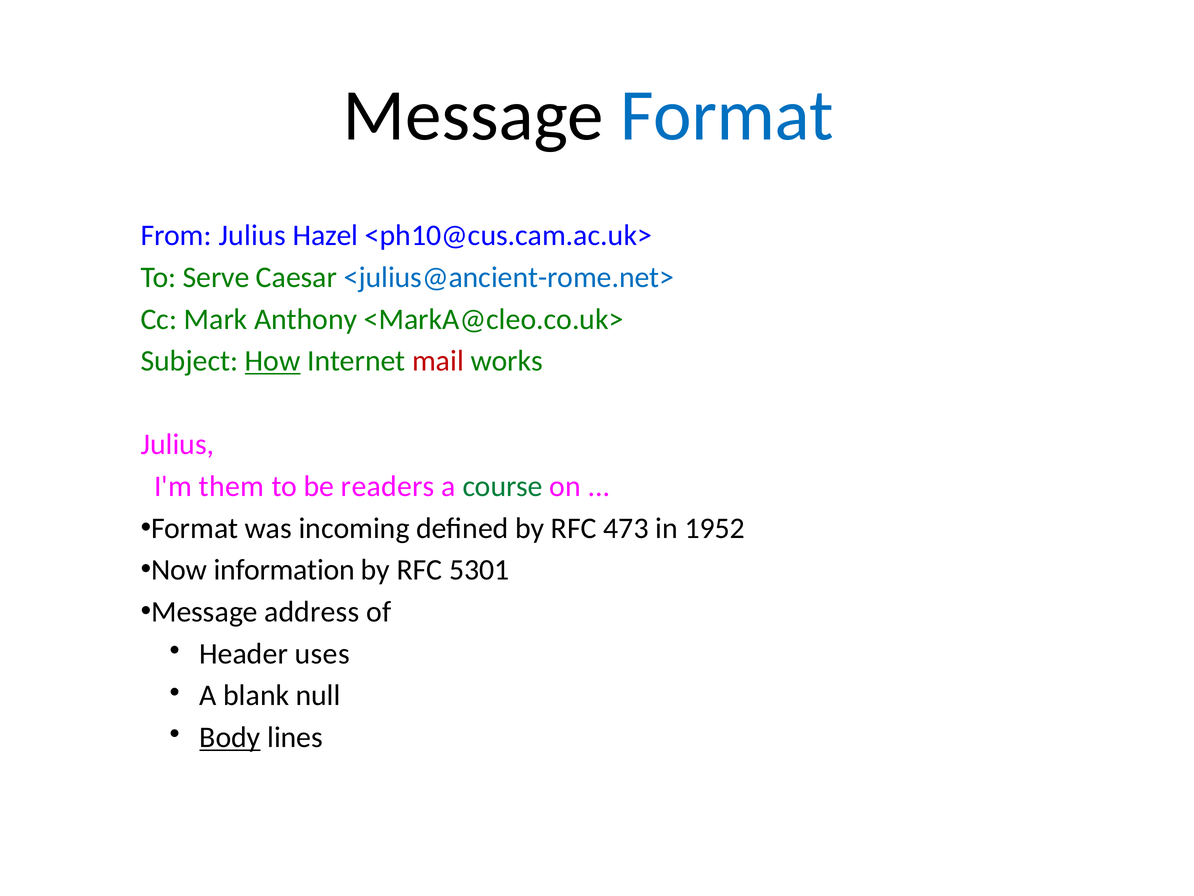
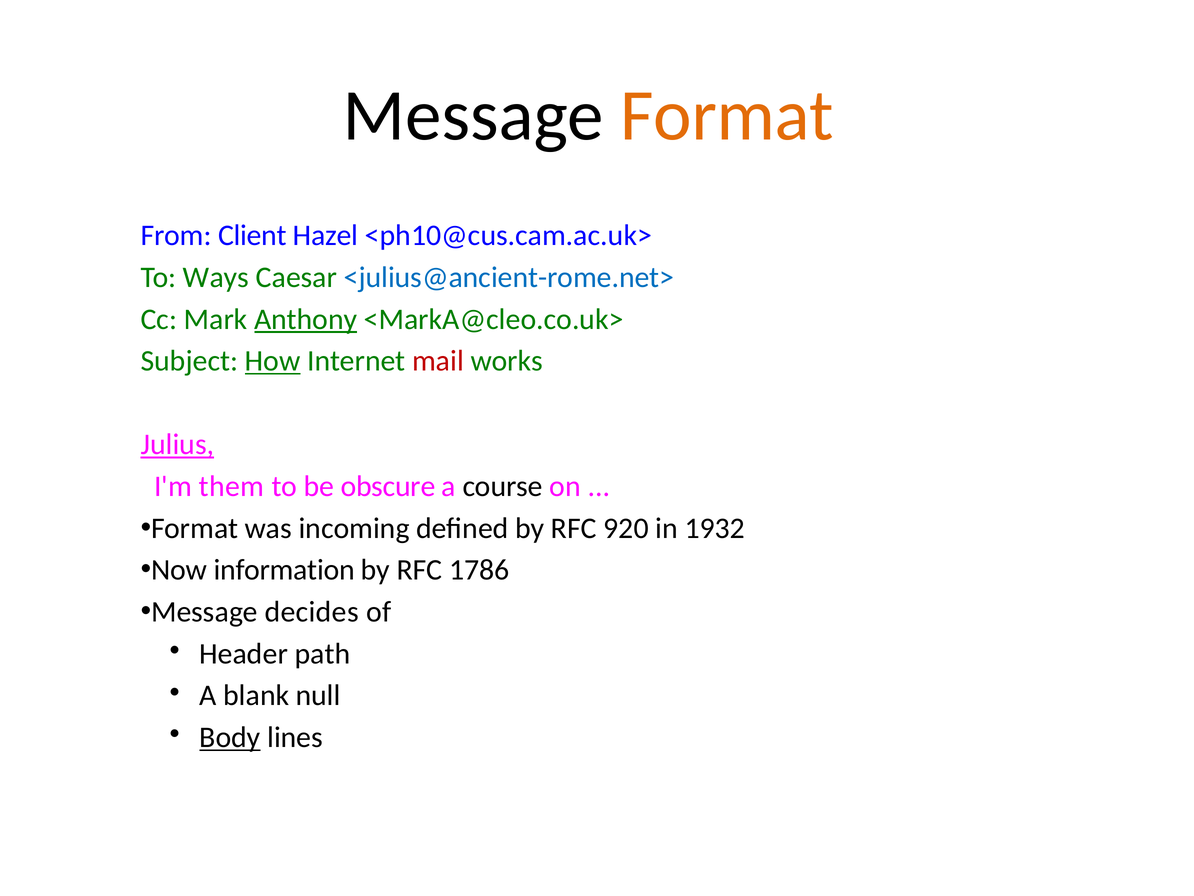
Format colour: blue -> orange (727, 115)
From Julius: Julius -> Client (252, 235)
Serve: Serve -> Ways (216, 277)
Anthony underline: none -> present (306, 319)
Julius underline: none -> present (177, 444)
readers: readers -> obscure (388, 486)
course colour: green -> black (503, 486)
473: 473 -> 920 (626, 528)
1952: 1952 -> 1932 (715, 528)
5301: 5301 -> 1786 (479, 570)
address: address -> decides (312, 612)
uses: uses -> path (322, 653)
